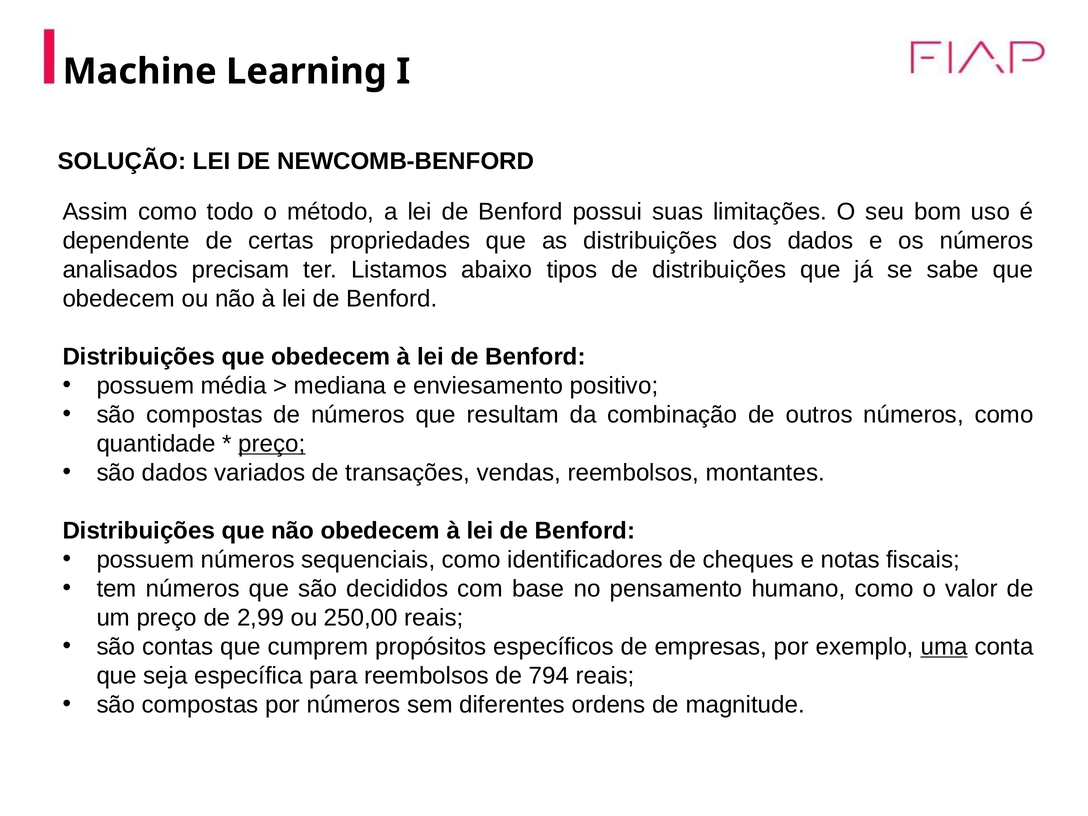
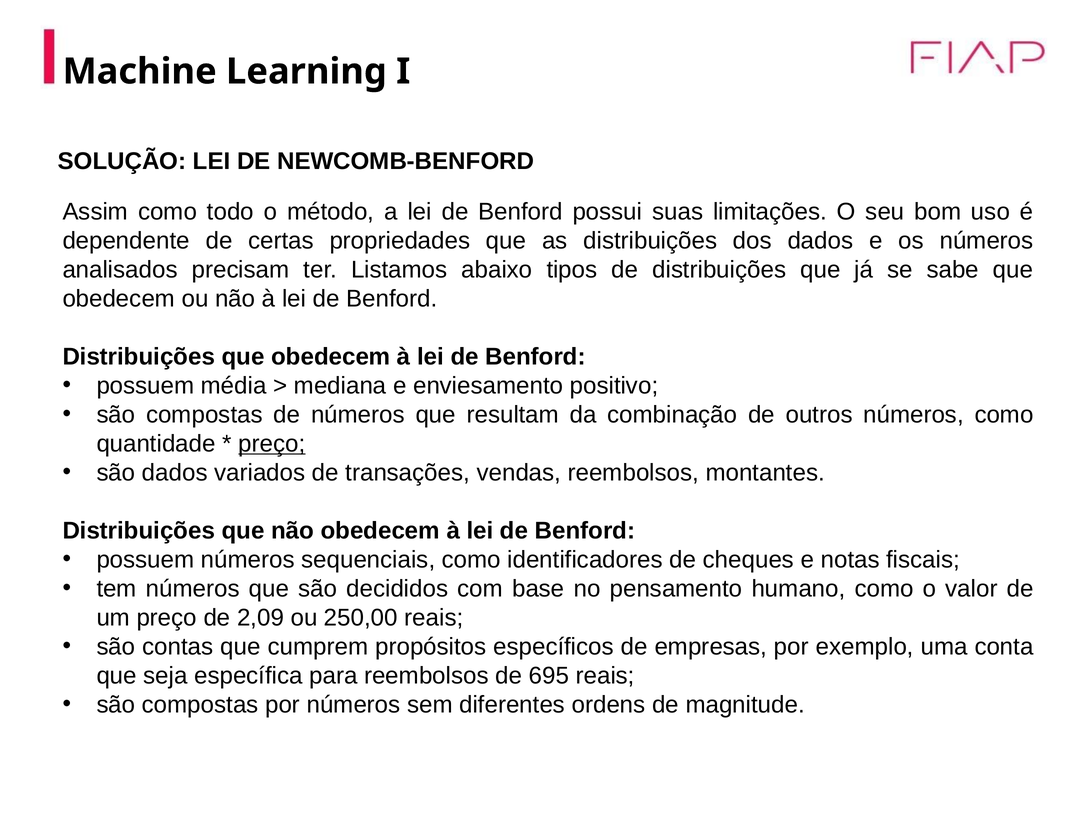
2,99: 2,99 -> 2,09 (261, 618)
uma underline: present -> none (944, 647)
794: 794 -> 695 (549, 676)
